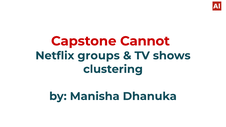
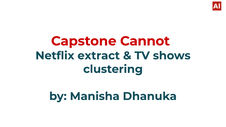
groups: groups -> extract (99, 56)
